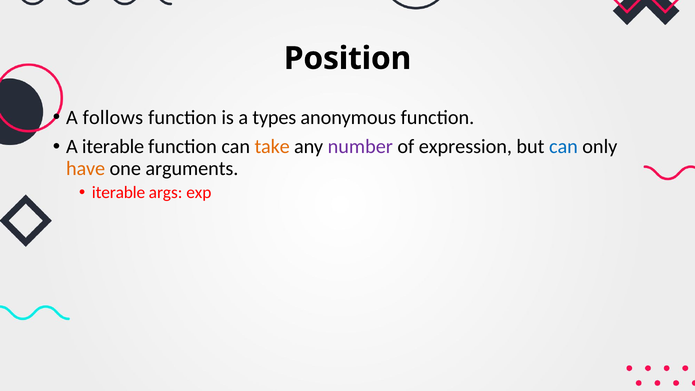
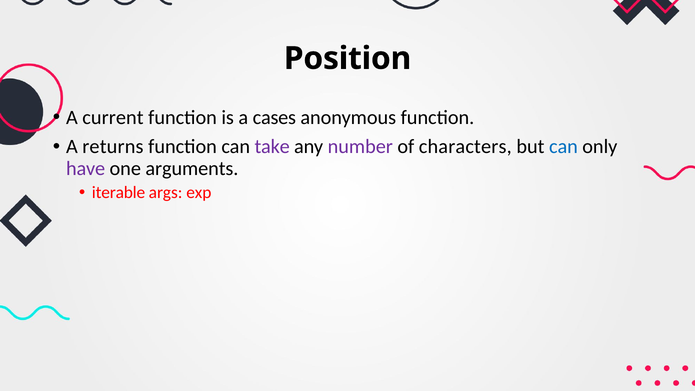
follows: follows -> current (113, 118)
types: types -> cases (274, 118)
A iterable: iterable -> returns (113, 147)
take colour: orange -> purple (272, 147)
expression: expression -> characters (465, 147)
have colour: orange -> purple (86, 169)
